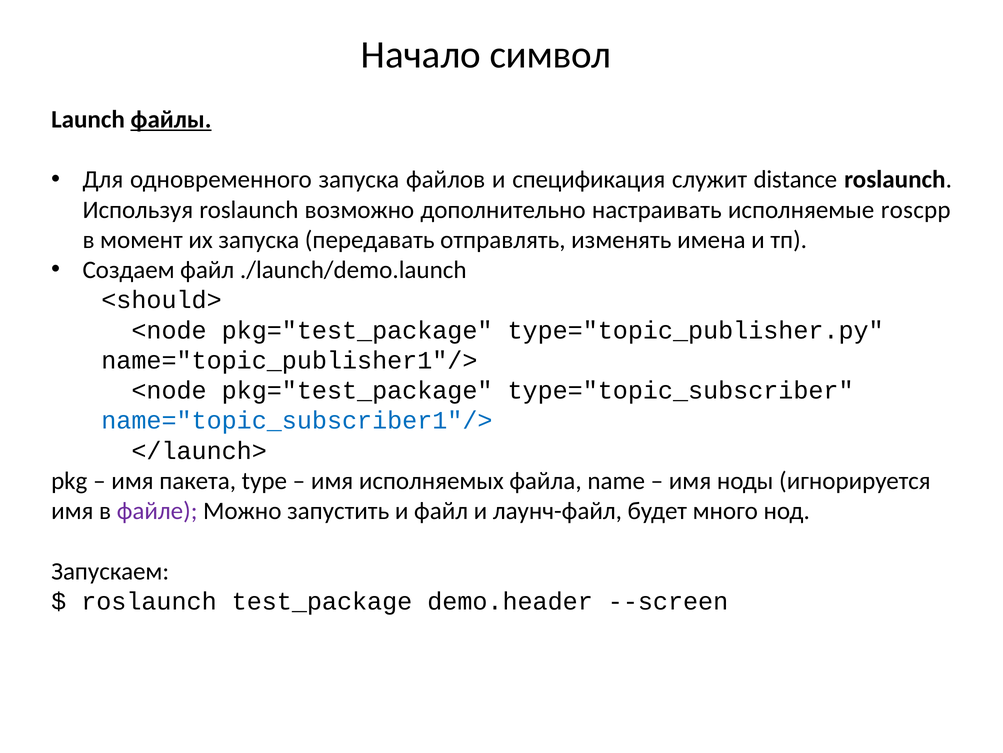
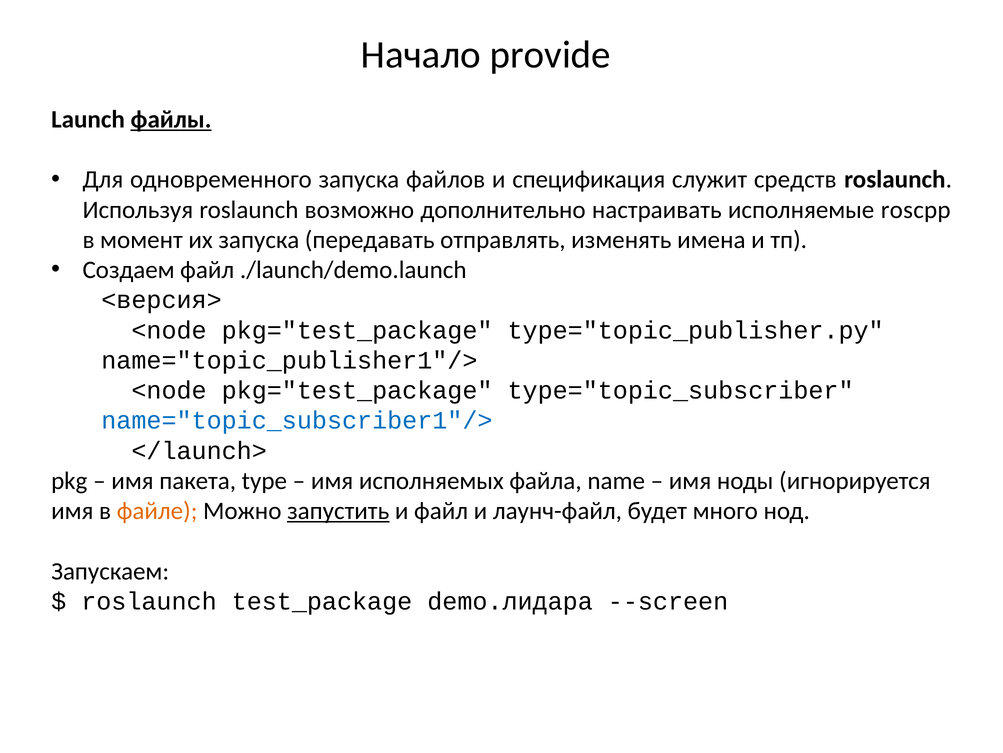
символ: символ -> provide (550, 55)
distance: distance -> средств (795, 179)
<should>: <should> -> <версия> (162, 300)
файле colour: purple -> orange (157, 510)
запустить underline: none -> present (338, 510)
demo.header: demo.header -> demo.лидара (510, 601)
